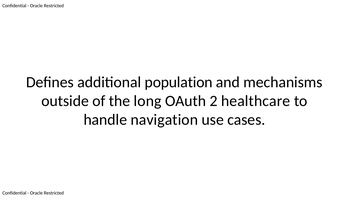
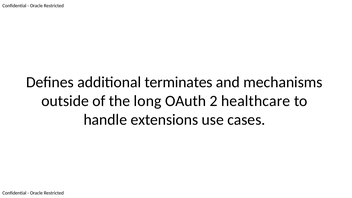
population: population -> terminates (179, 82)
navigation: navigation -> extensions (164, 120)
